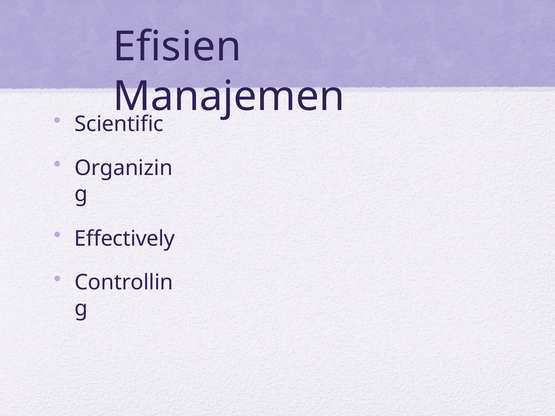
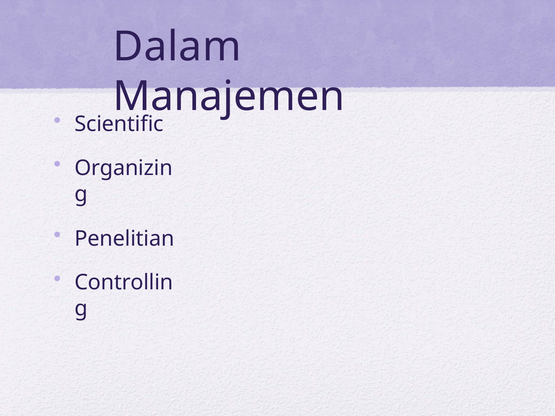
Eﬁsien: Eﬁsien -> Dalam (177, 47)
Eﬀectively: Eﬀectively -> Penelitian (124, 239)
